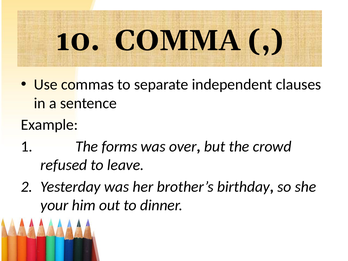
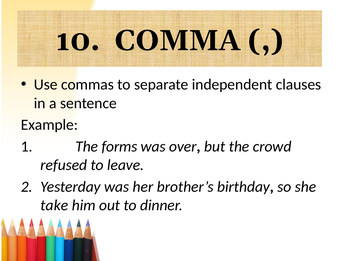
your: your -> take (54, 205)
